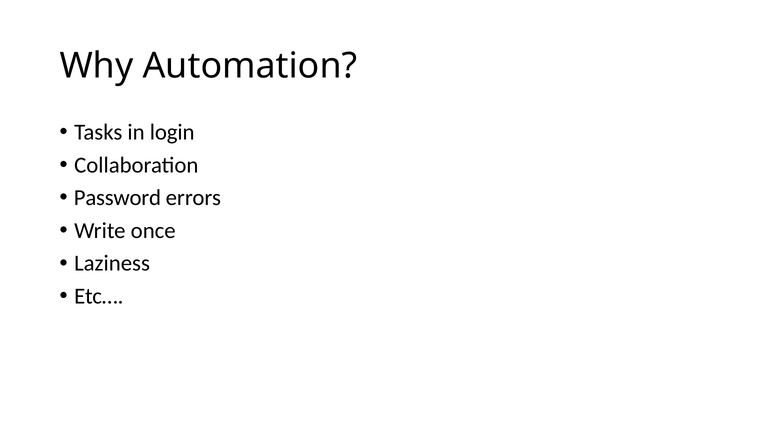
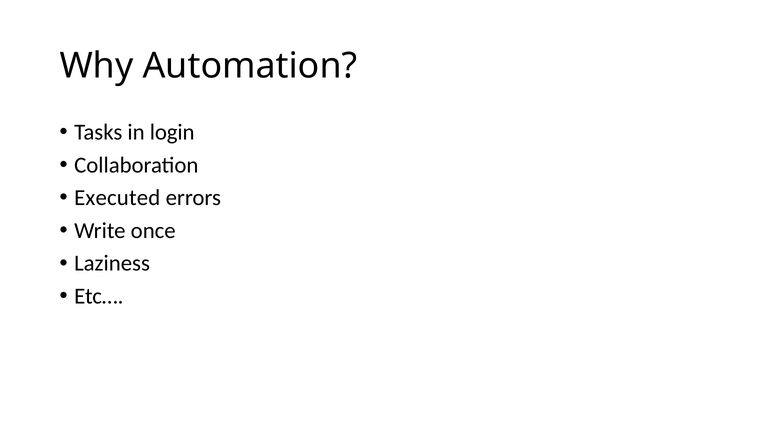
Password: Password -> Executed (117, 198)
